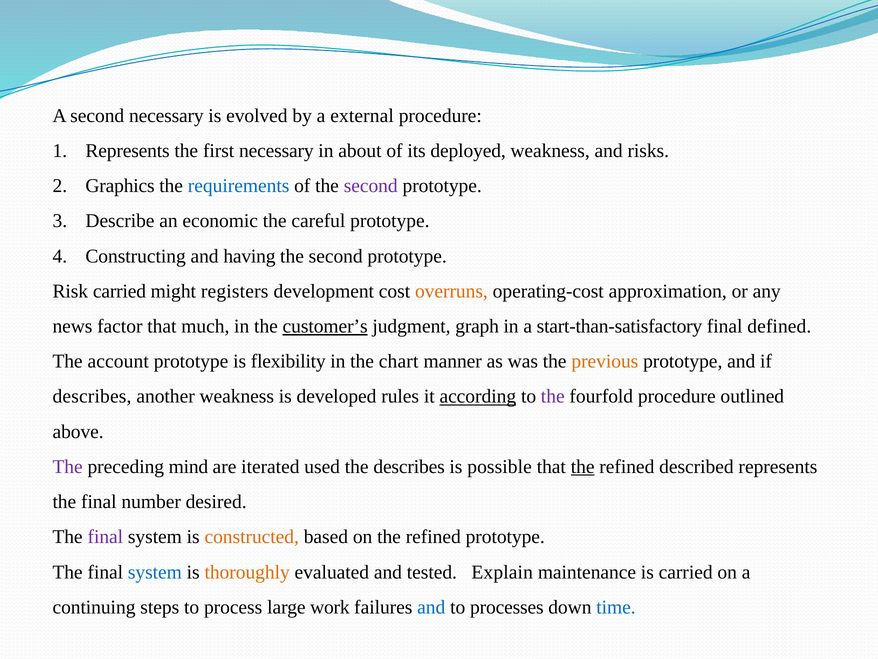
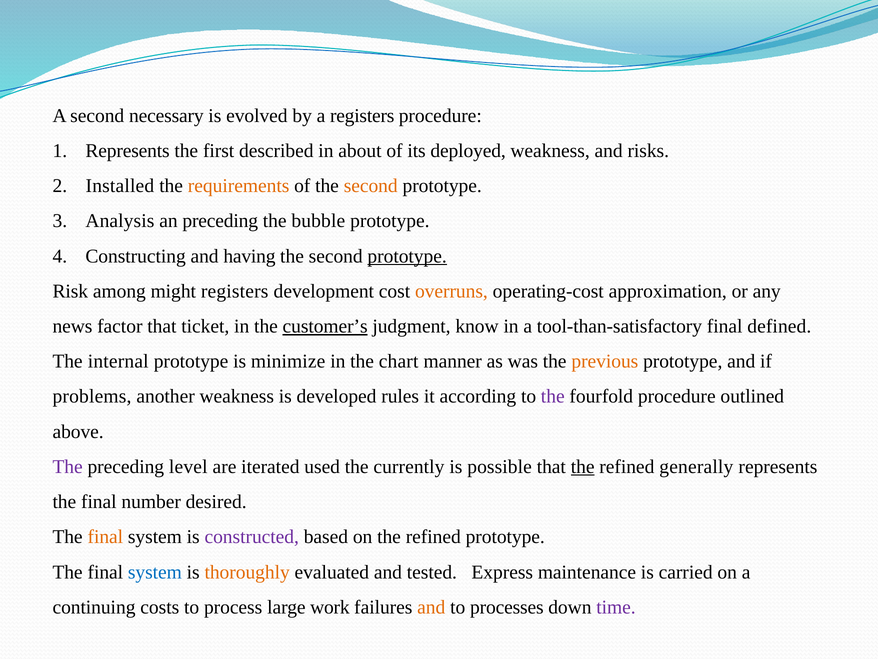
a external: external -> registers (362, 116)
first necessary: necessary -> described (276, 151)
Graphics: Graphics -> Installed (120, 186)
requirements colour: blue -> orange (239, 186)
second colour: purple -> orange (371, 186)
Describe: Describe -> Analysis (120, 221)
an economic: economic -> preceding (220, 221)
careful: careful -> bubble (318, 221)
prototype underline: none -> present (407, 256)
Risk carried: carried -> among (119, 291)
much: much -> ticket (205, 326)
graph: graph -> know (477, 326)
start-than-satisfactory: start-than-satisfactory -> tool-than-satisfactory (619, 326)
account: account -> internal (118, 361)
flexibility: flexibility -> minimize (288, 361)
describes: describes -> problems (92, 396)
according underline: present -> none (478, 396)
mind: mind -> level (188, 466)
the describes: describes -> currently (409, 466)
described: described -> generally (696, 466)
final colour: purple -> orange (105, 537)
constructed colour: orange -> purple (252, 537)
Explain: Explain -> Express (502, 572)
steps: steps -> costs (160, 607)
and colour: blue -> orange (431, 607)
time colour: blue -> purple (616, 607)
